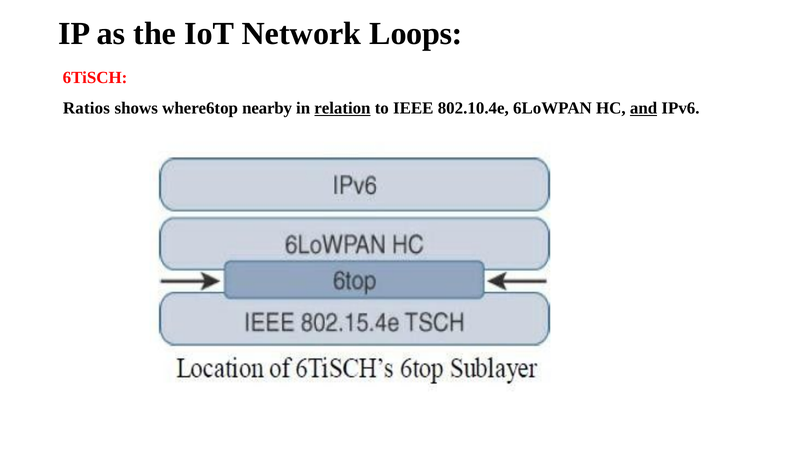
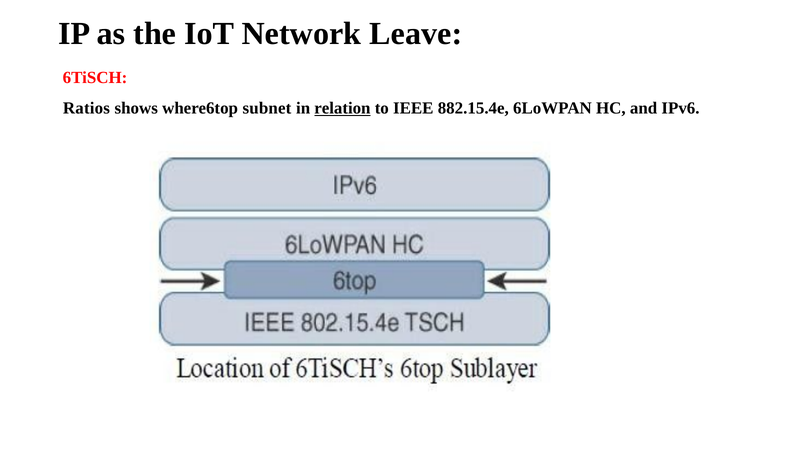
Loops: Loops -> Leave (416, 34)
nearby: nearby -> subnet (267, 108)
802.10.4e: 802.10.4e -> 882.15.4e (473, 108)
and underline: present -> none (644, 108)
